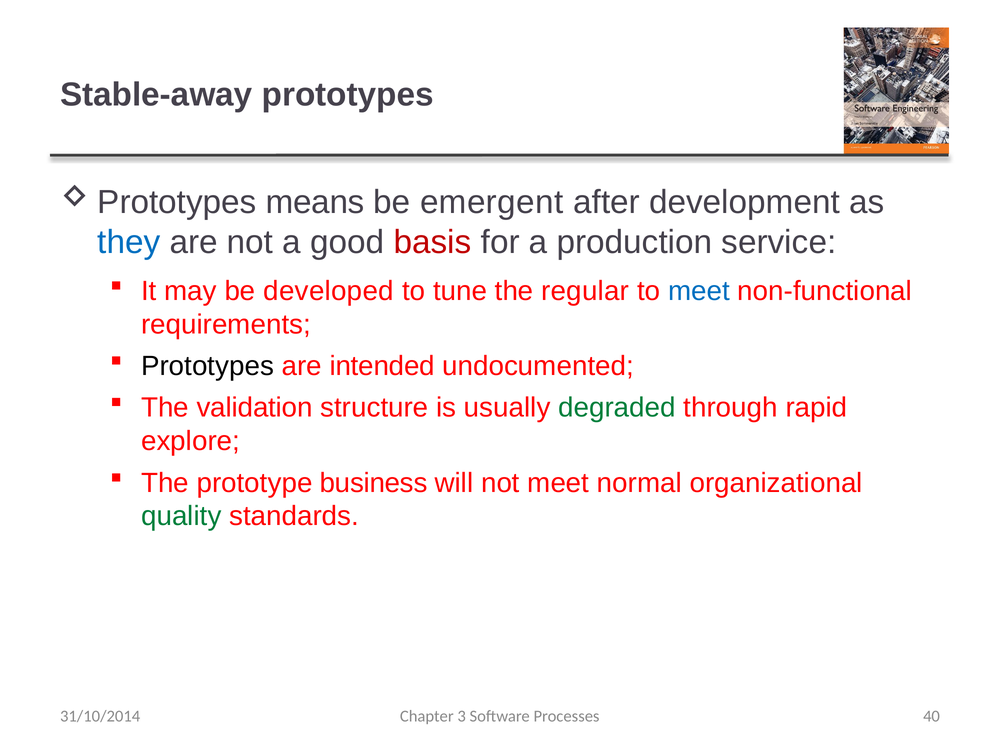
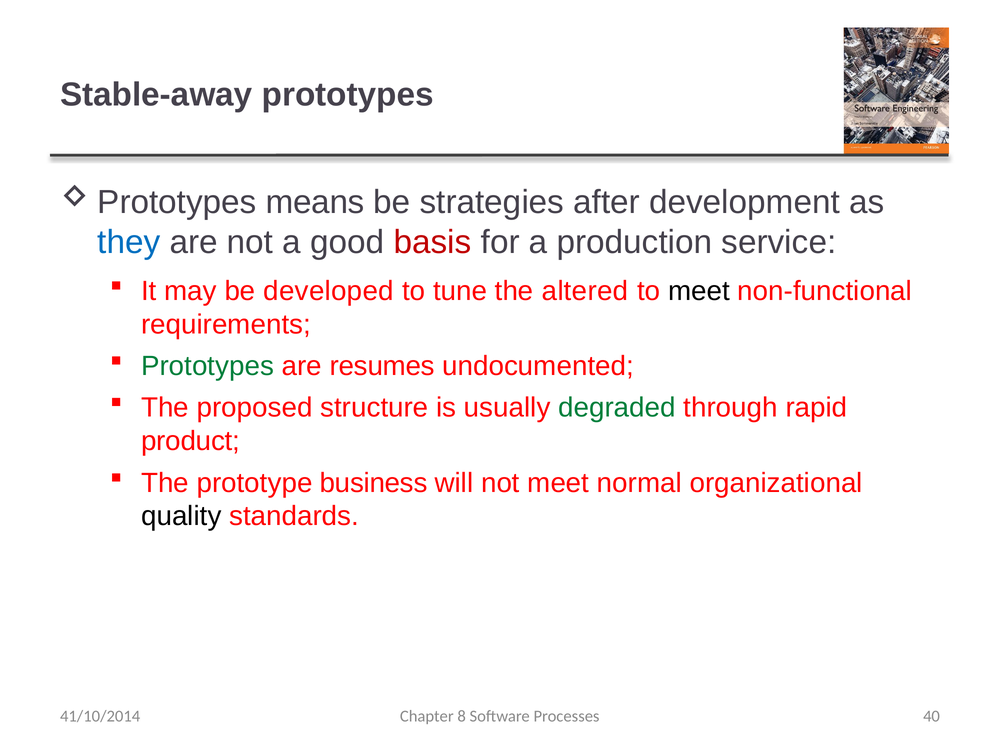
emergent: emergent -> strategies (492, 202)
regular: regular -> altered (585, 291)
meet colour: blue -> black (699, 291)
Prototypes colour: black -> green (208, 366)
intended: intended -> resumes (382, 366)
validation: validation -> proposed (255, 408)
explore: explore -> product (191, 441)
quality colour: green -> black (181, 516)
31/10/2014: 31/10/2014 -> 41/10/2014 (100, 716)
3: 3 -> 8 (462, 716)
